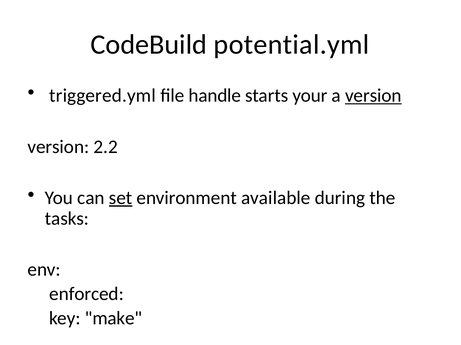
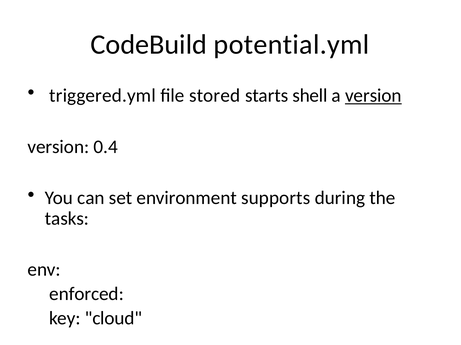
handle: handle -> stored (215, 96)
your: your -> shell (310, 96)
2.2: 2.2 -> 0.4 (106, 147)
set underline: present -> none (121, 198)
available: available -> supports (276, 198)
make: make -> cloud (113, 319)
